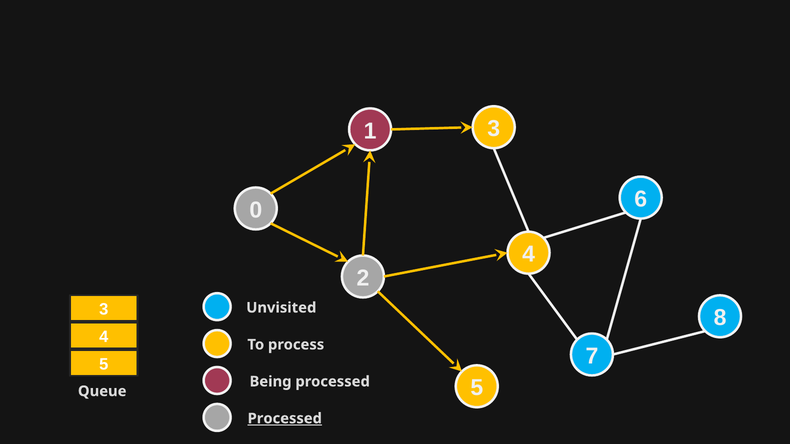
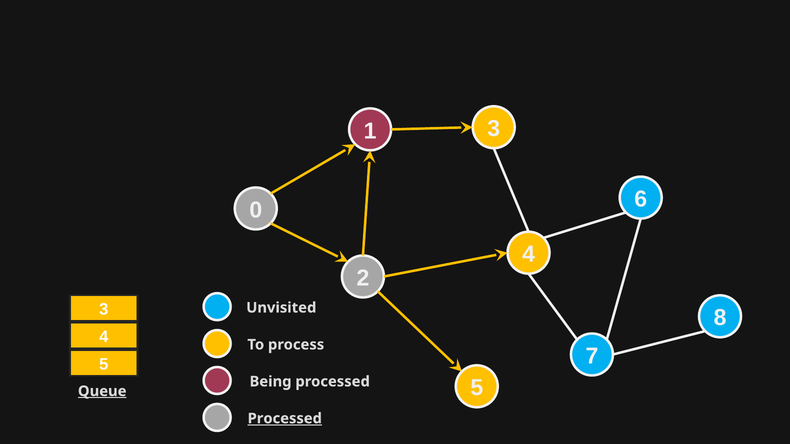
Queue underline: none -> present (102, 392)
